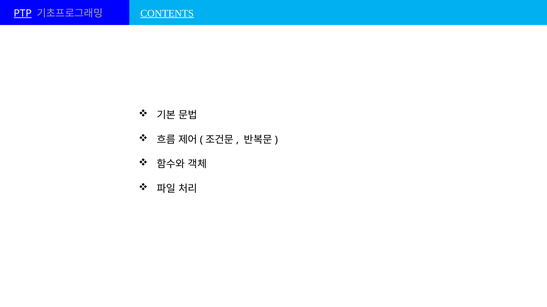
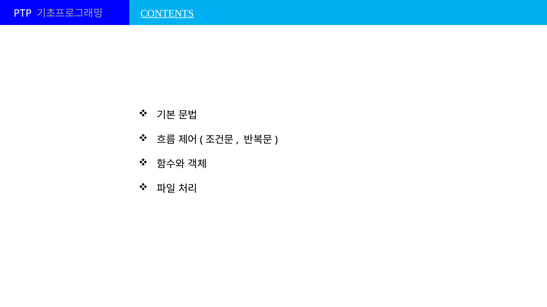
PTP underline: present -> none (23, 13)
